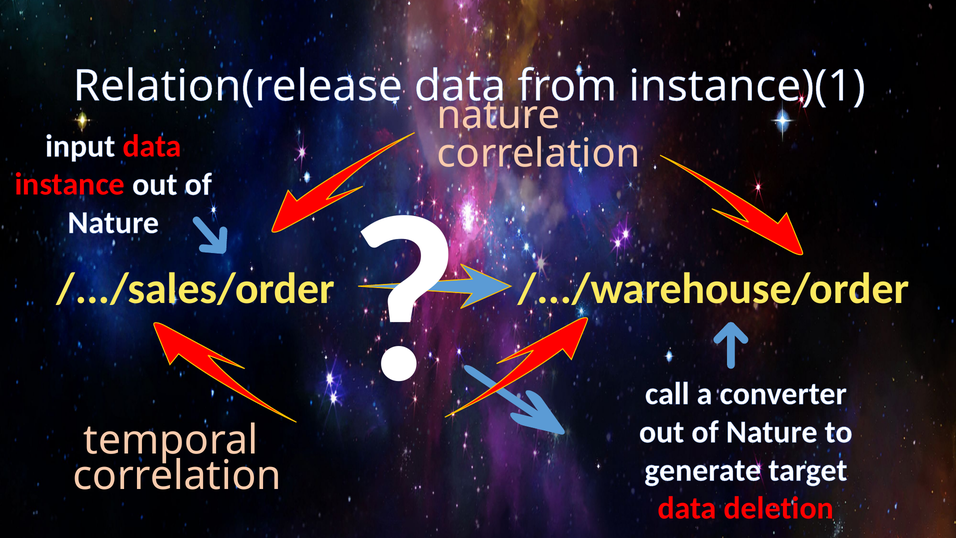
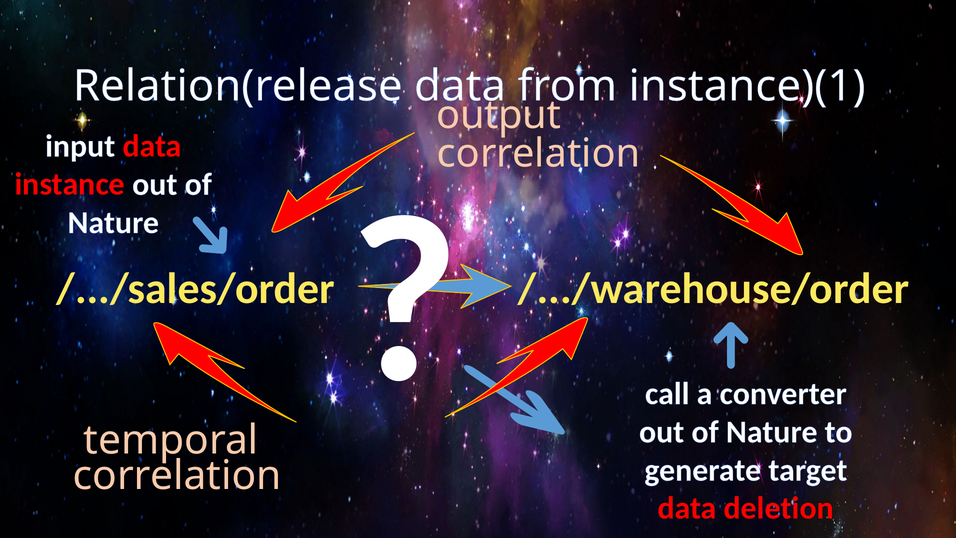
nature: nature -> output (499, 115)
